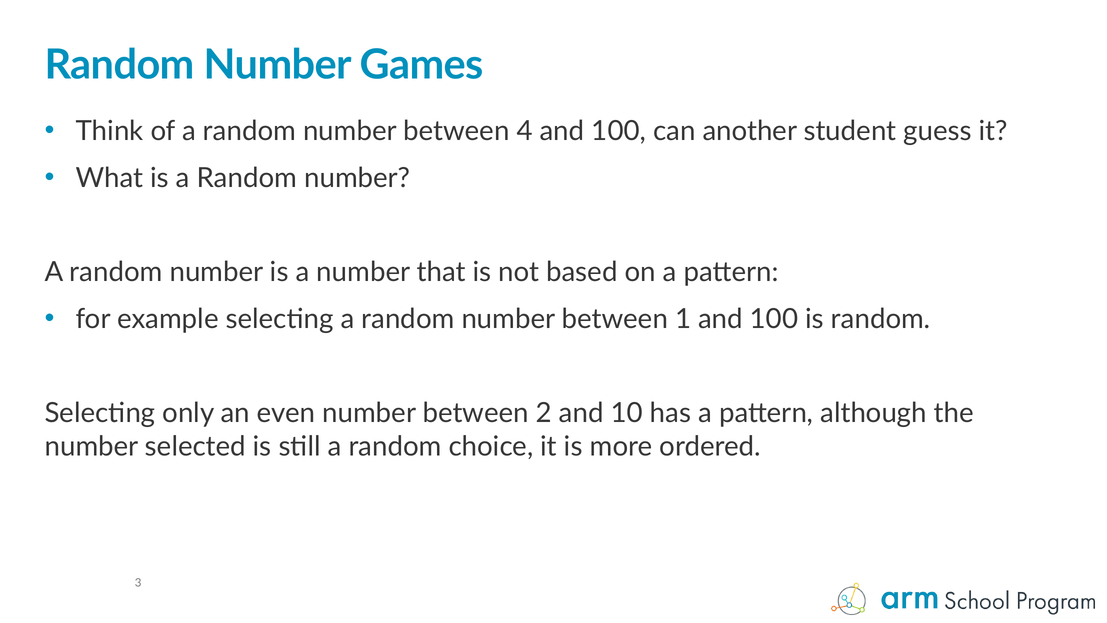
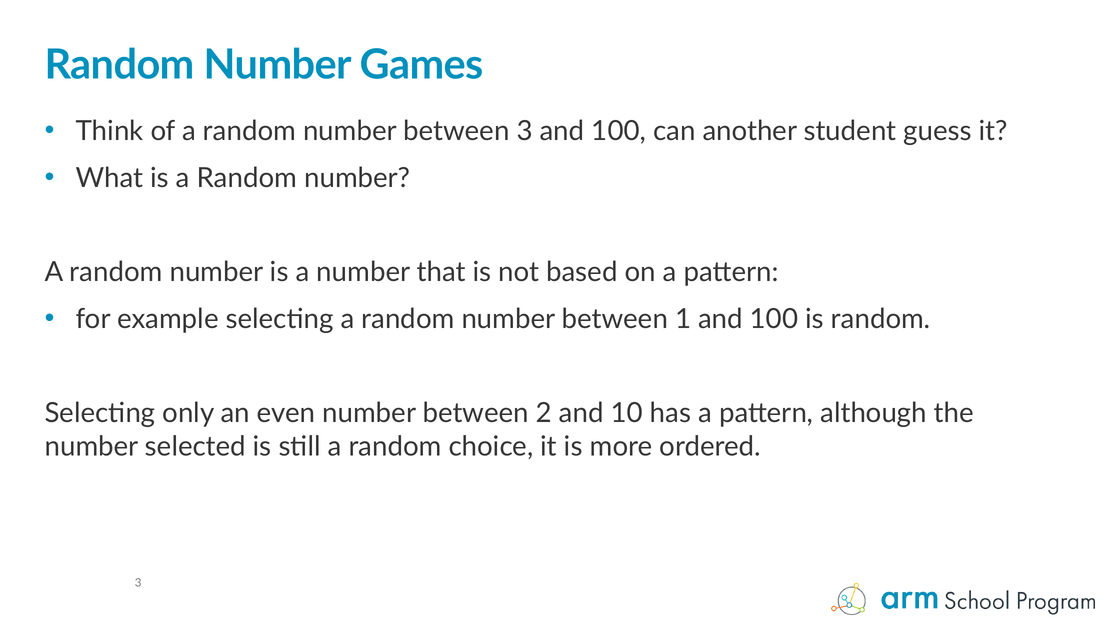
between 4: 4 -> 3 (525, 131)
